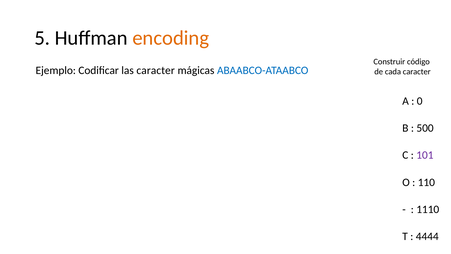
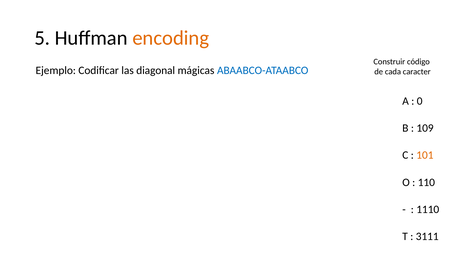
las caracter: caracter -> diagonal (156, 70)
500: 500 -> 109 (425, 128)
101 colour: purple -> orange (425, 155)
4444: 4444 -> 3111 (427, 236)
